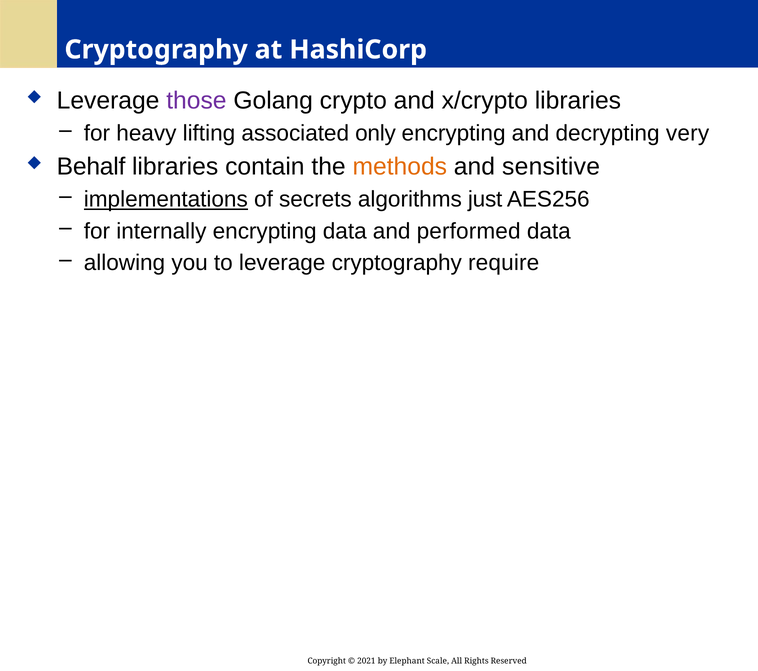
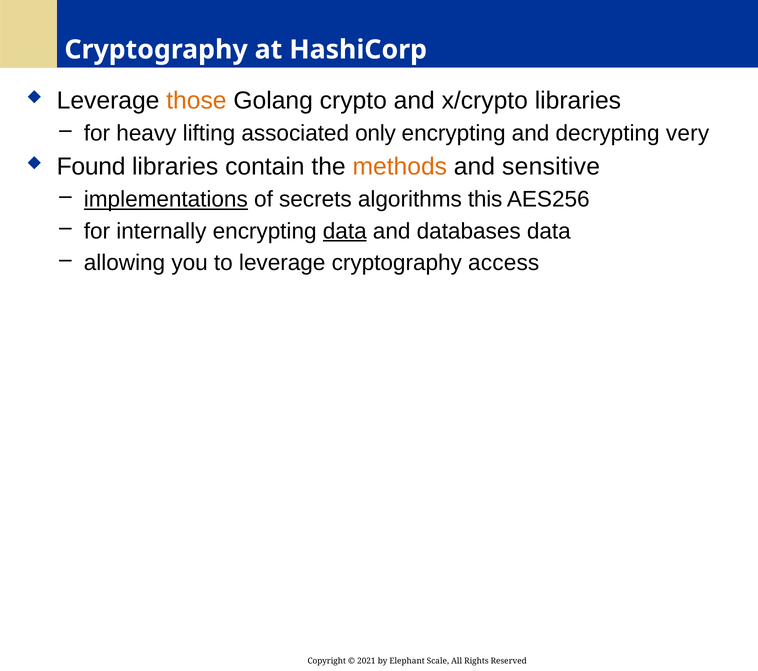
those colour: purple -> orange (196, 101)
Behalf: Behalf -> Found (91, 167)
just: just -> this (485, 200)
data underline: none -> present (345, 231)
performed: performed -> databases (469, 231)
require: require -> access (504, 263)
